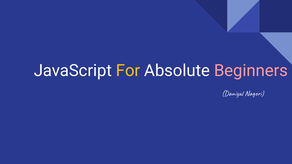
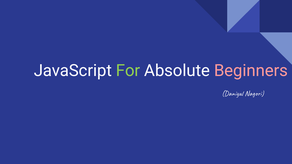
For colour: yellow -> light green (128, 71)
